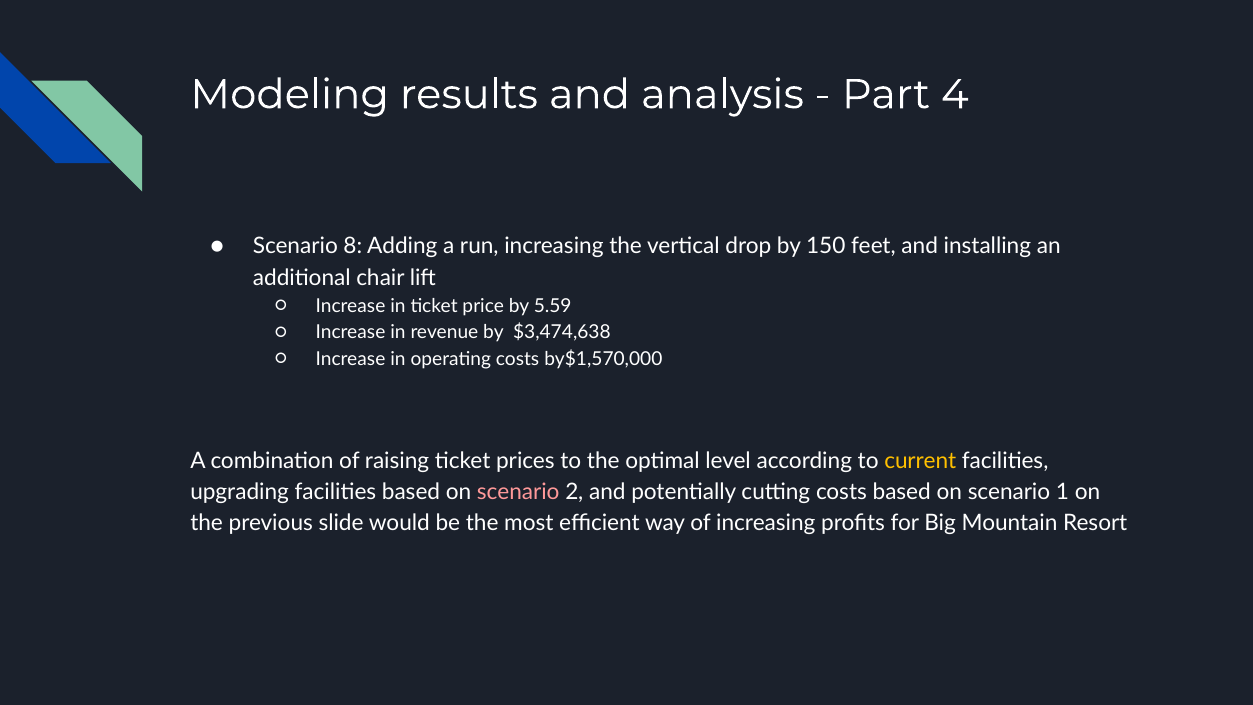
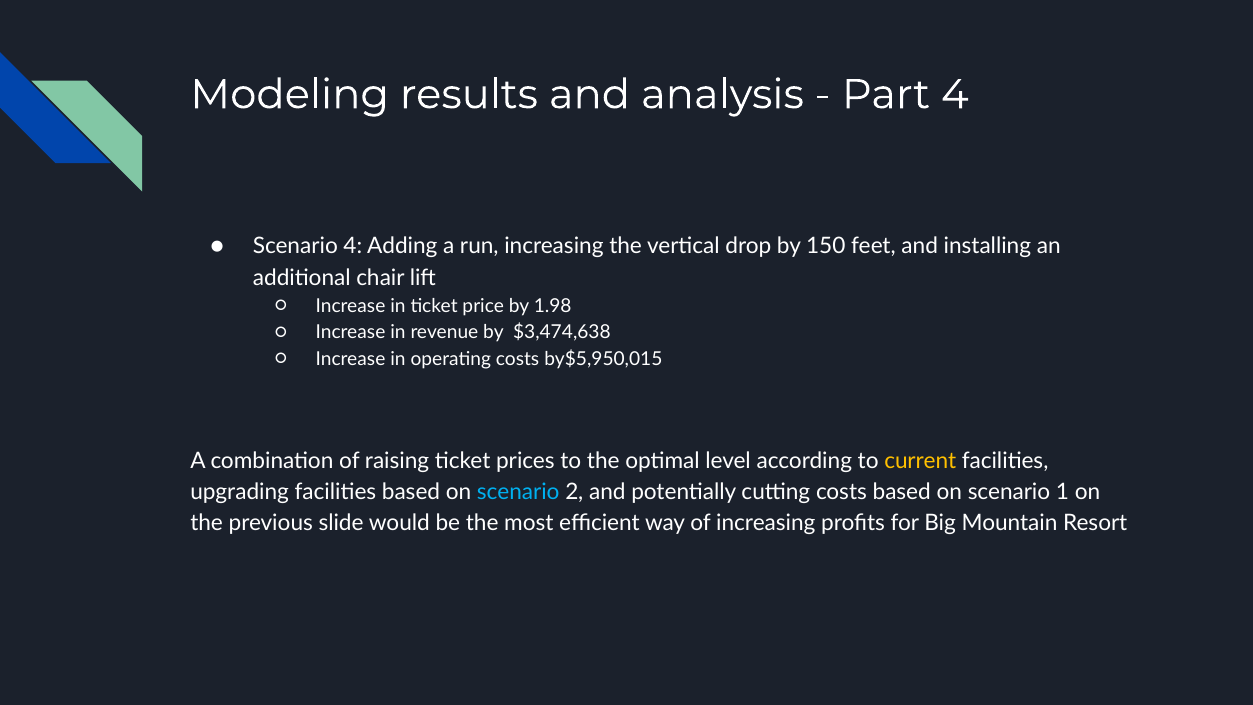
Scenario 8: 8 -> 4 (353, 246)
5.59: 5.59 -> 1.98 (553, 306)
by$1,570,000: by$1,570,000 -> by$5,950,015 (603, 359)
scenario colour: pink -> light blue (518, 492)
